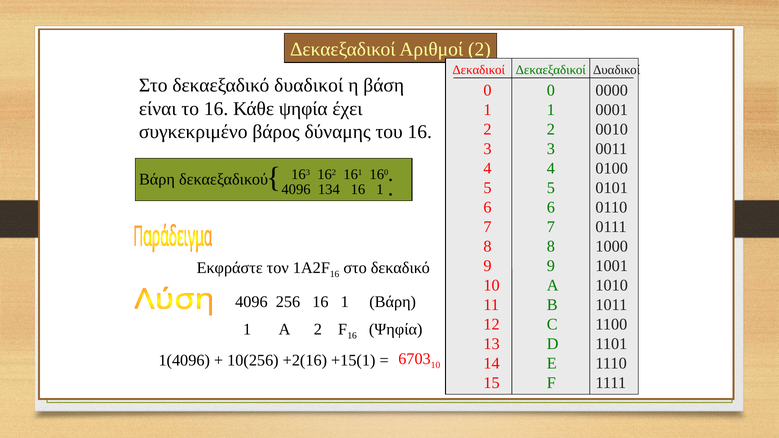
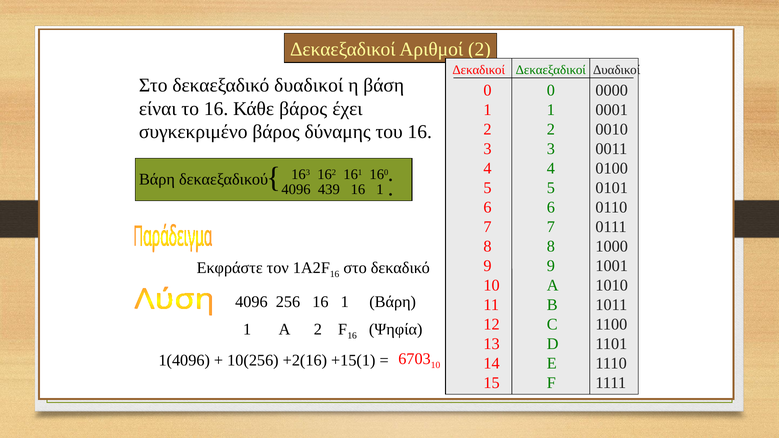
Κάθε ψηφία: ψηφία -> βάρος (303, 109)
134: 134 -> 439 (329, 189)
